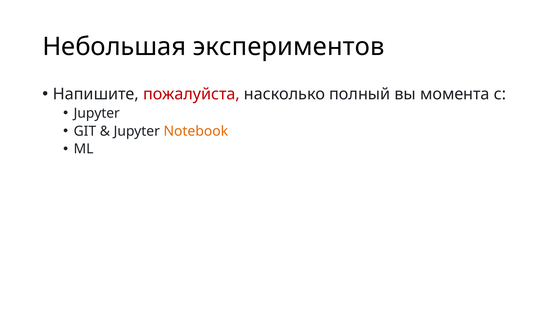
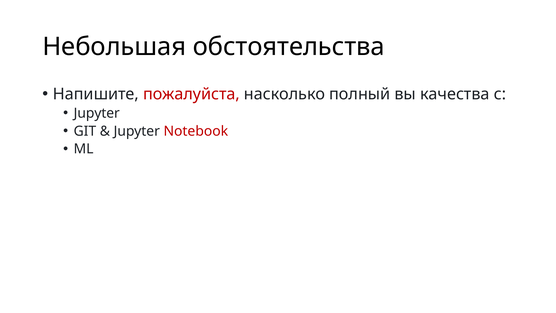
экспериментов: экспериментов -> обстоятельства (289, 47)
момента: момента -> качества (455, 94)
Notebook colour: orange -> red (196, 131)
